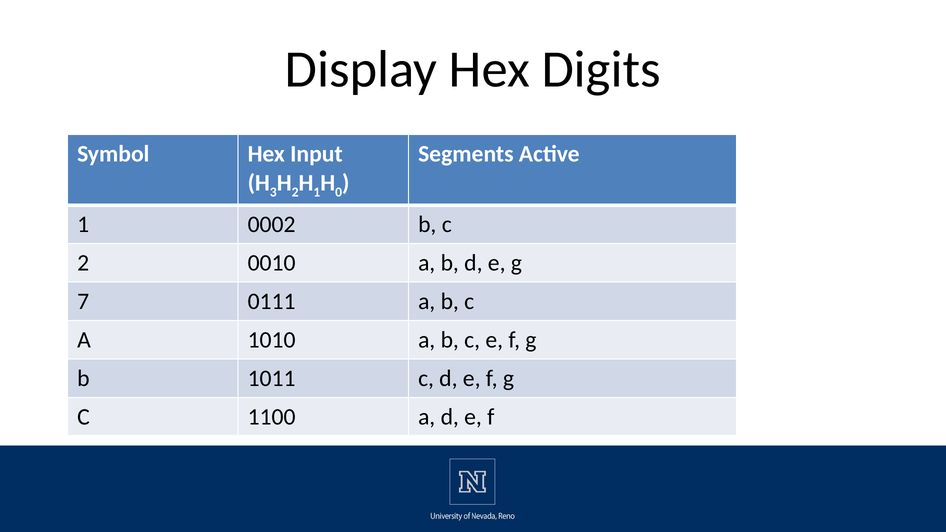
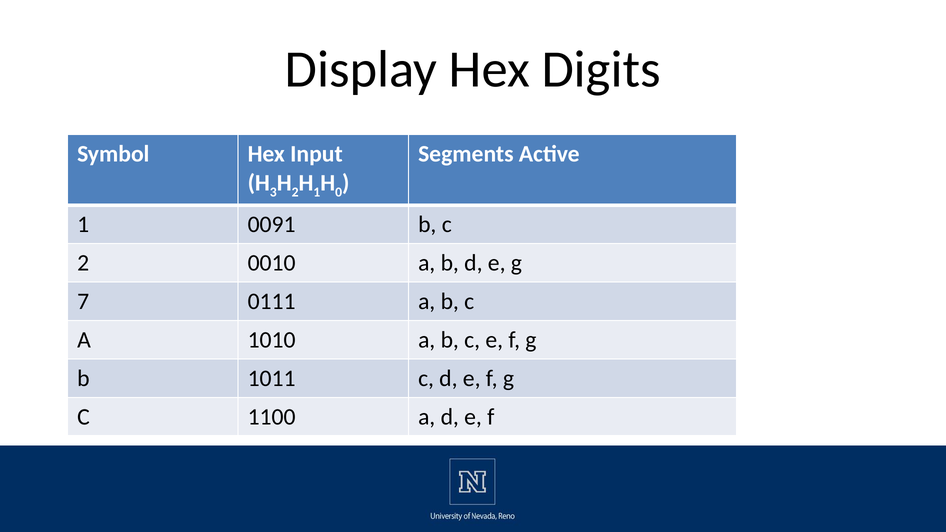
0002: 0002 -> 0091 (272, 225)
